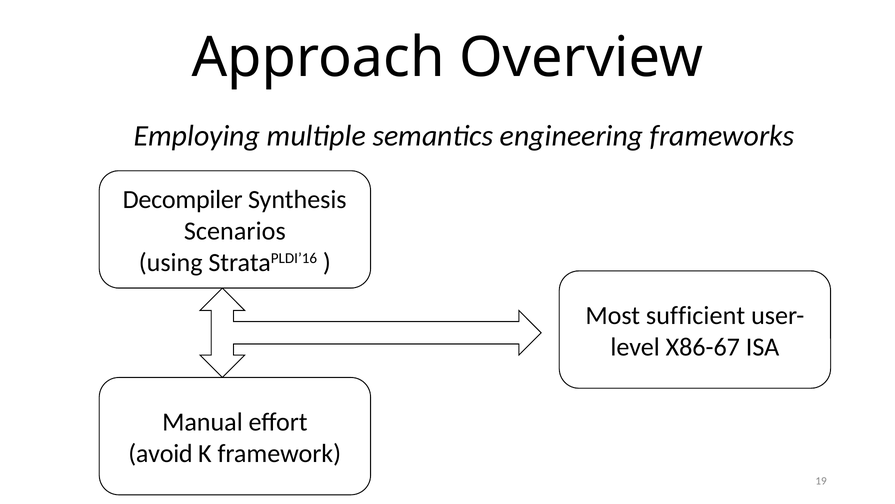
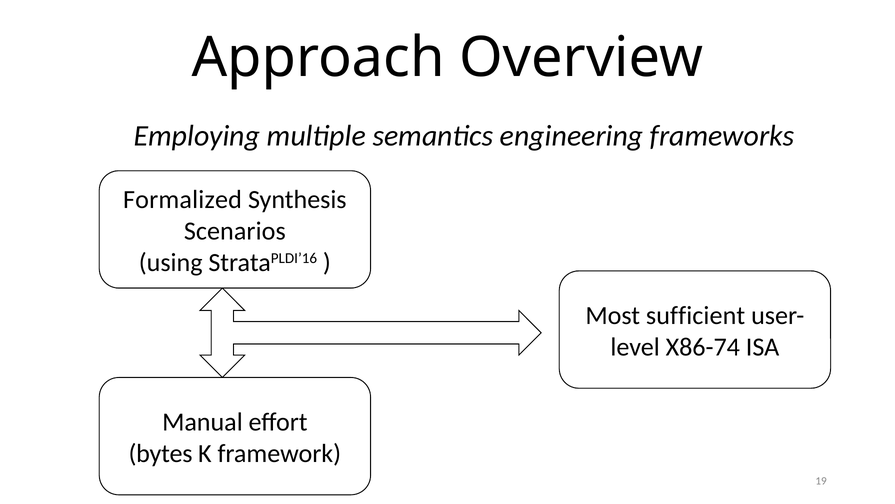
Decompiler: Decompiler -> Formalized (182, 200)
X86-67: X86-67 -> X86-74 (703, 347)
avoid: avoid -> bytes (161, 453)
